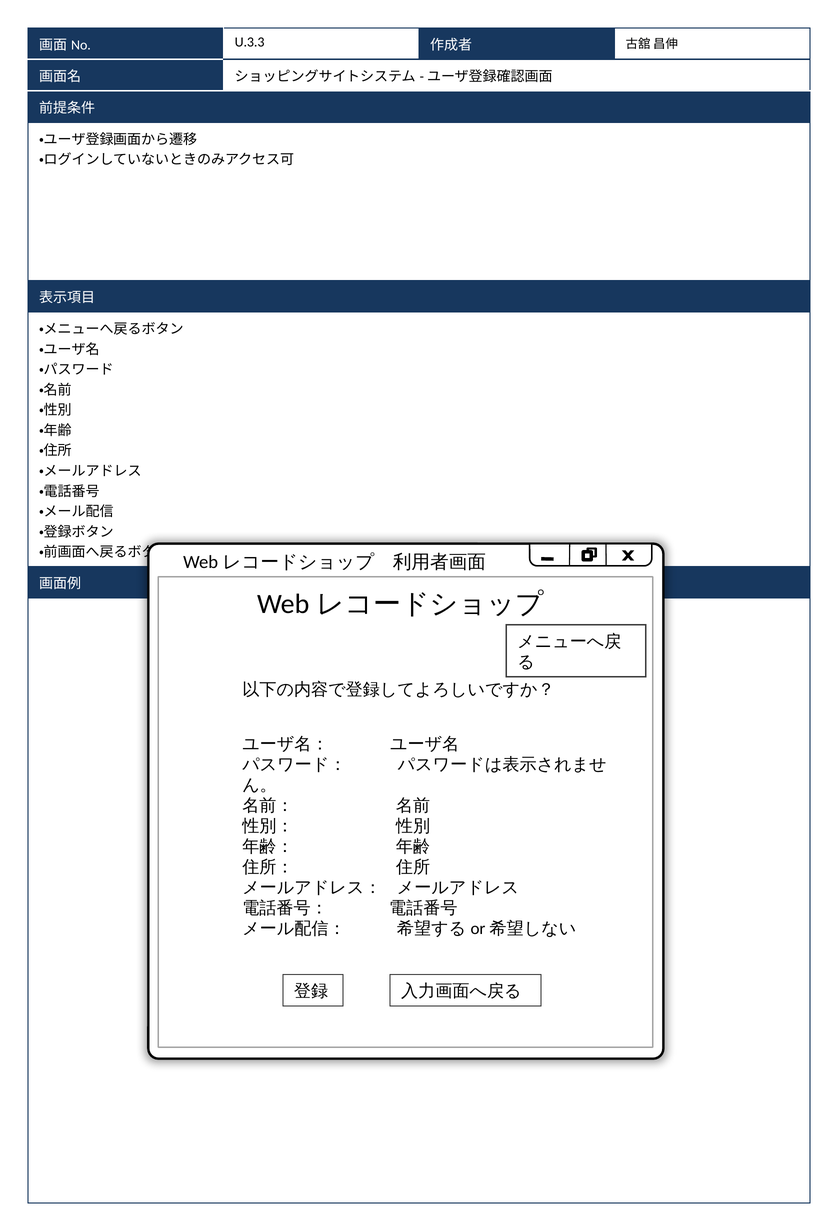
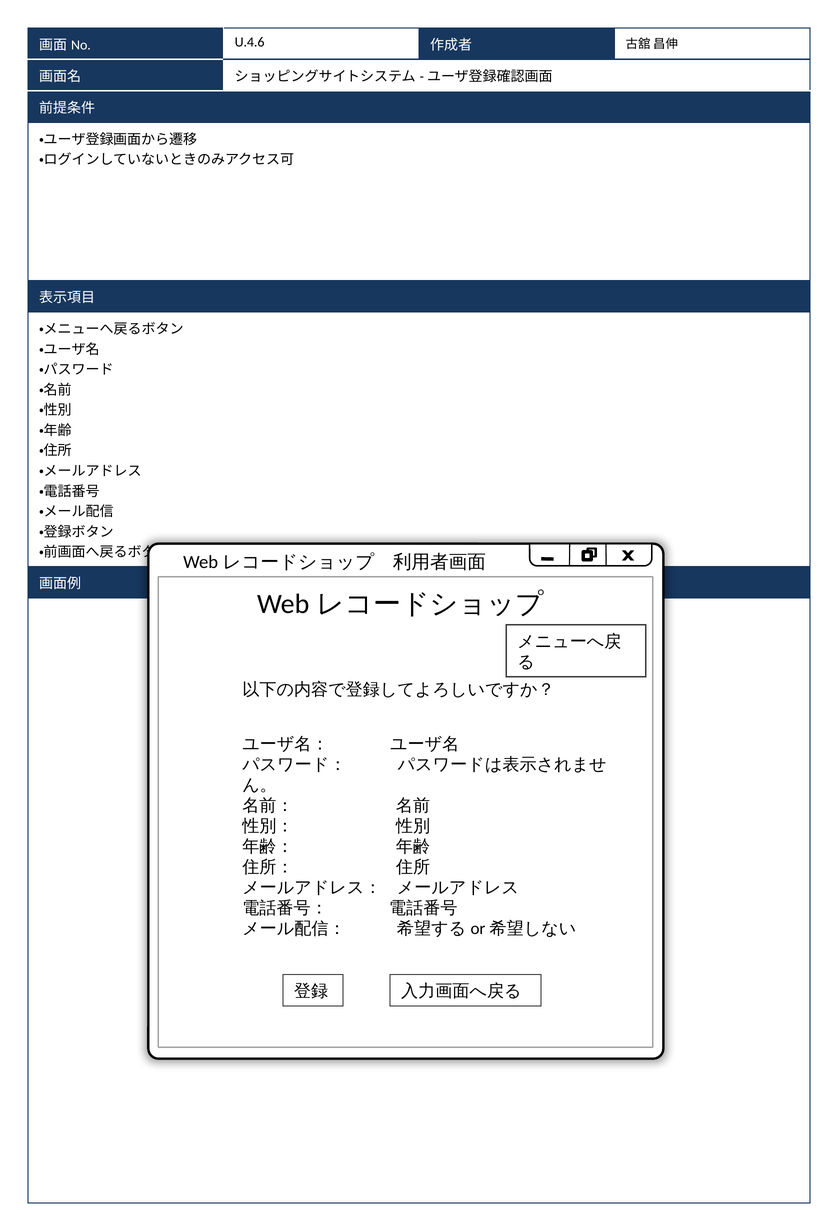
U.3.3: U.3.3 -> U.4.6 (250, 42)
